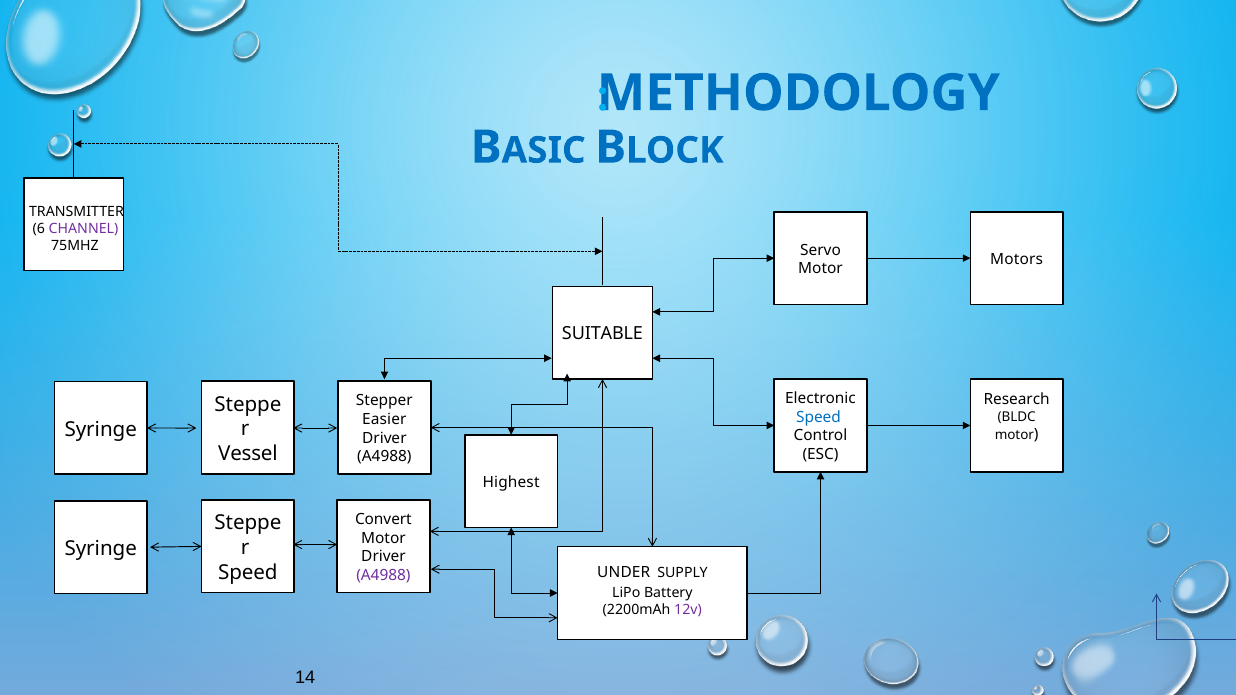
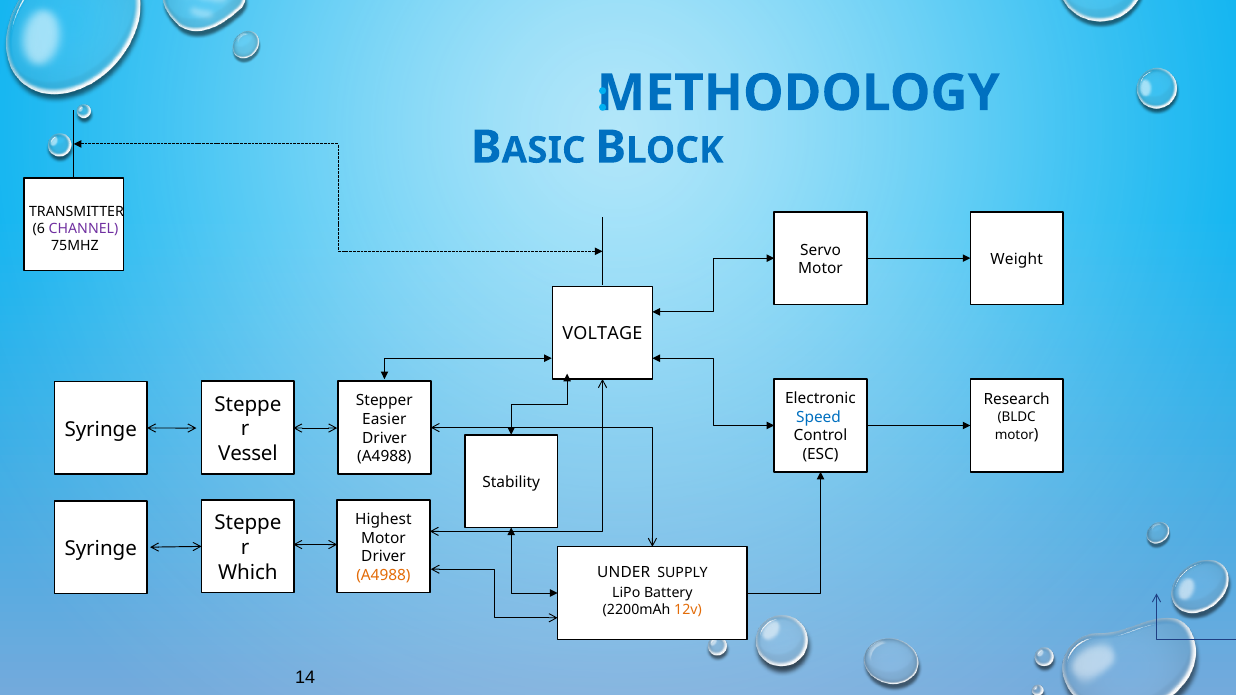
Motors: Motors -> Weight (1017, 259)
SUITABLE: SUITABLE -> VOLTAGE (602, 334)
Highest: Highest -> Stability (511, 482)
Convert: Convert -> Highest (383, 520)
Speed: Speed -> Which (248, 573)
A4988 colour: purple -> orange (383, 575)
12v colour: purple -> orange (688, 610)
